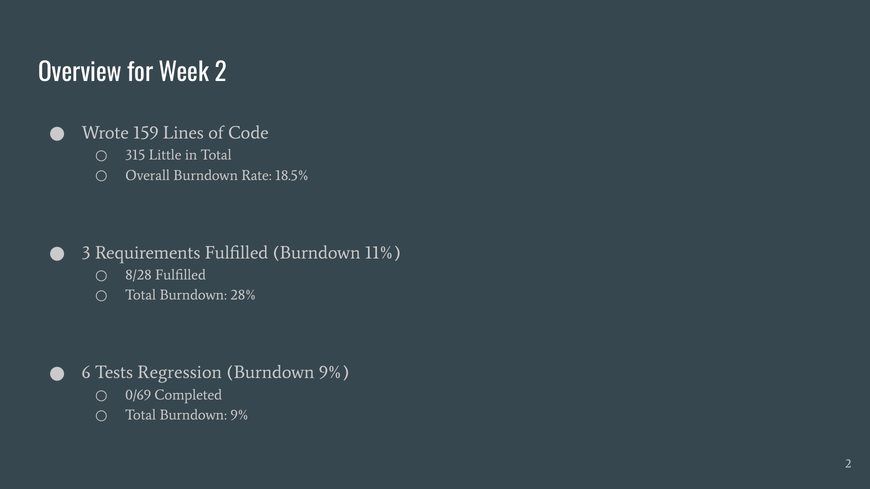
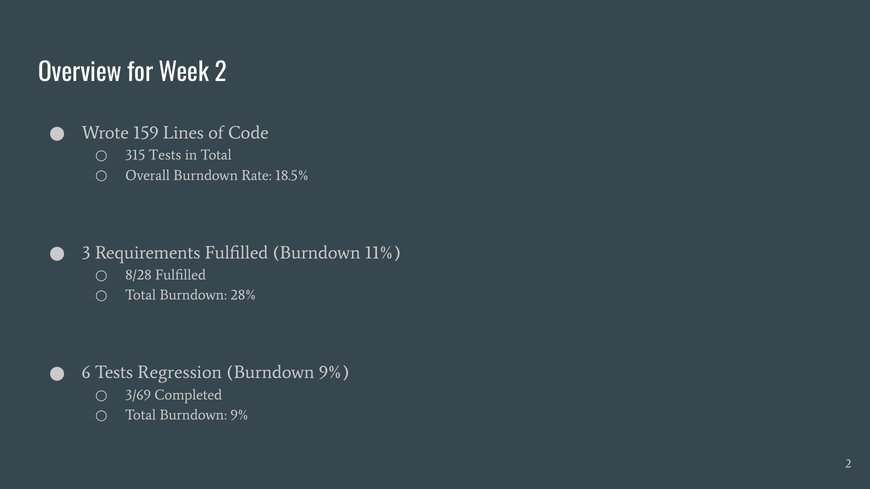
315 Little: Little -> Tests (165, 155)
0/69: 0/69 -> 3/69 (138, 395)
